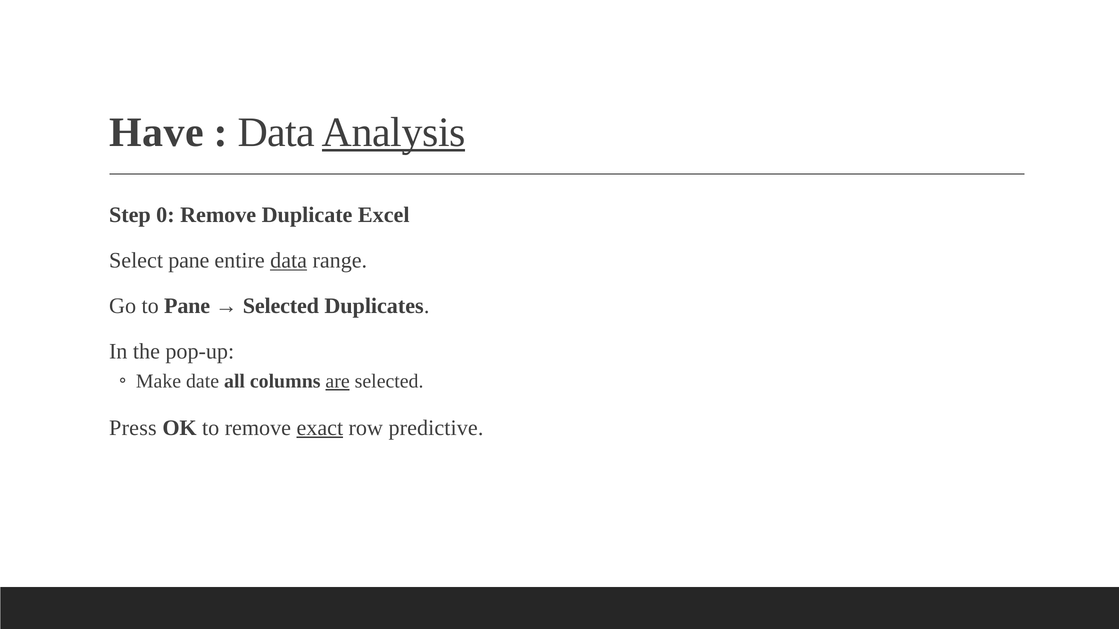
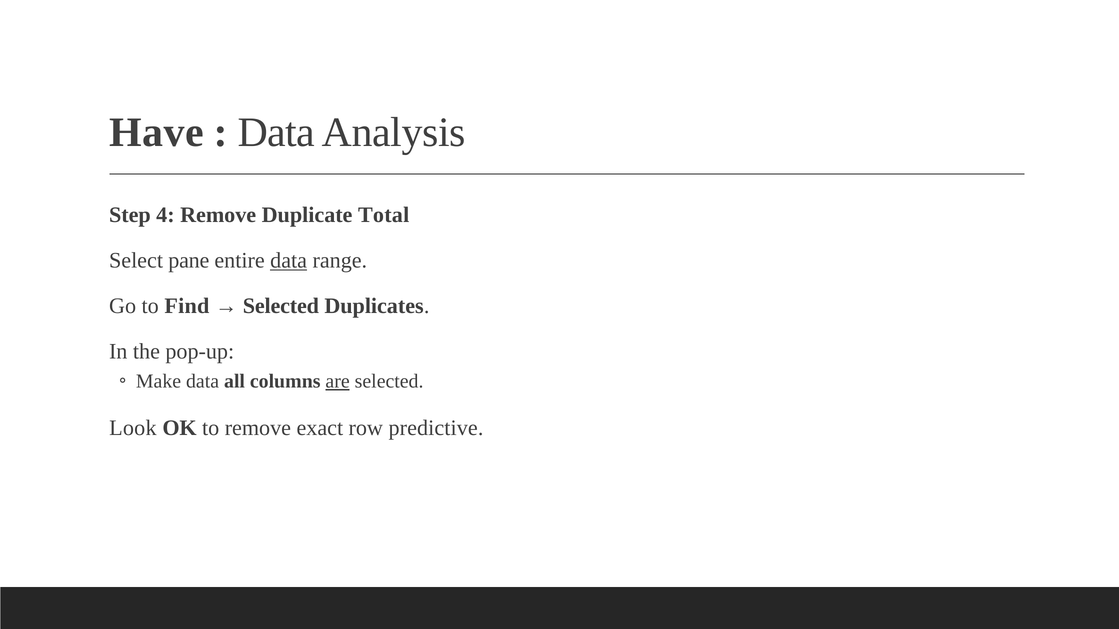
Analysis underline: present -> none (394, 132)
0: 0 -> 4 (165, 215)
Excel: Excel -> Total (384, 215)
to Pane: Pane -> Find (187, 306)
Make date: date -> data (203, 381)
Press: Press -> Look (133, 428)
exact underline: present -> none (320, 428)
